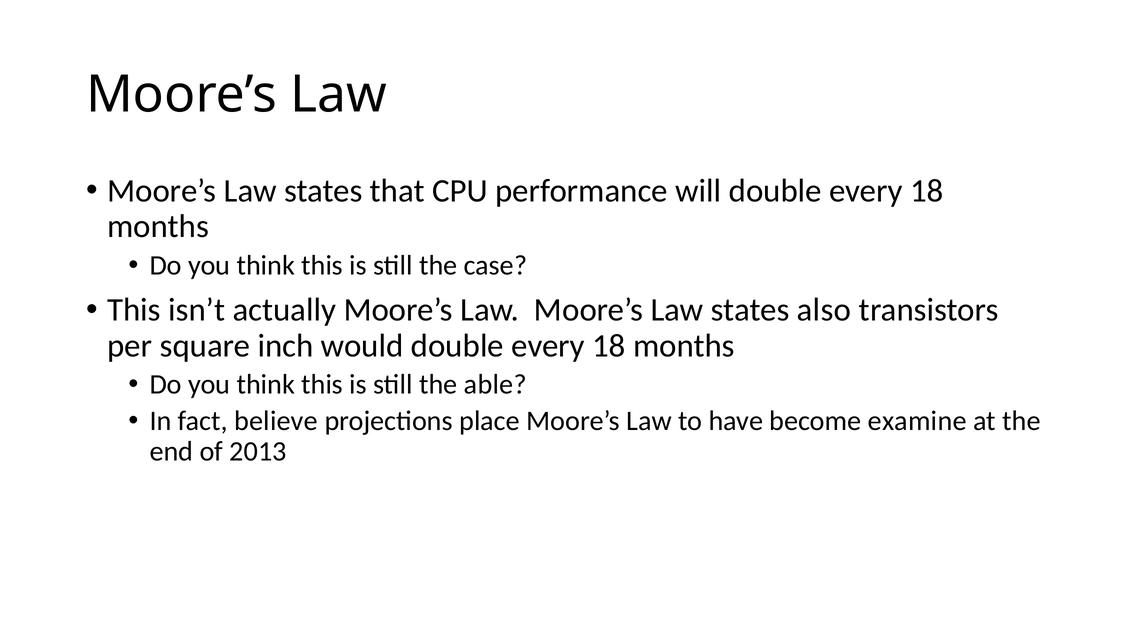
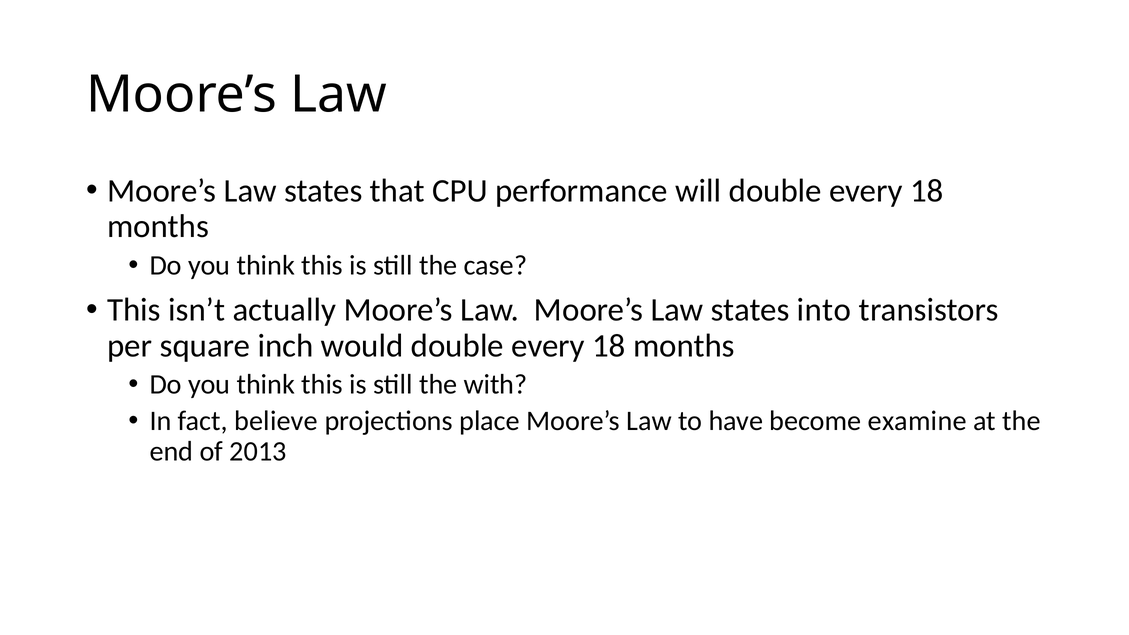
also: also -> into (824, 310)
able: able -> with (495, 385)
